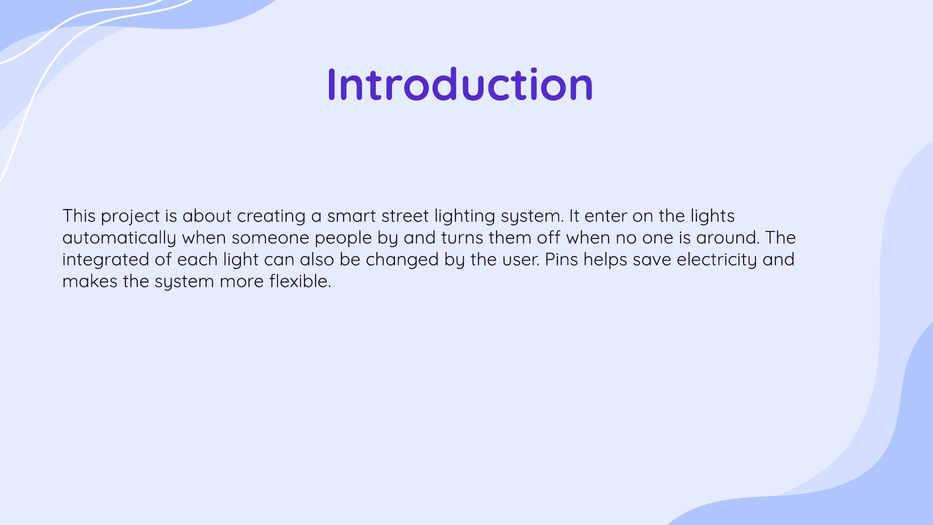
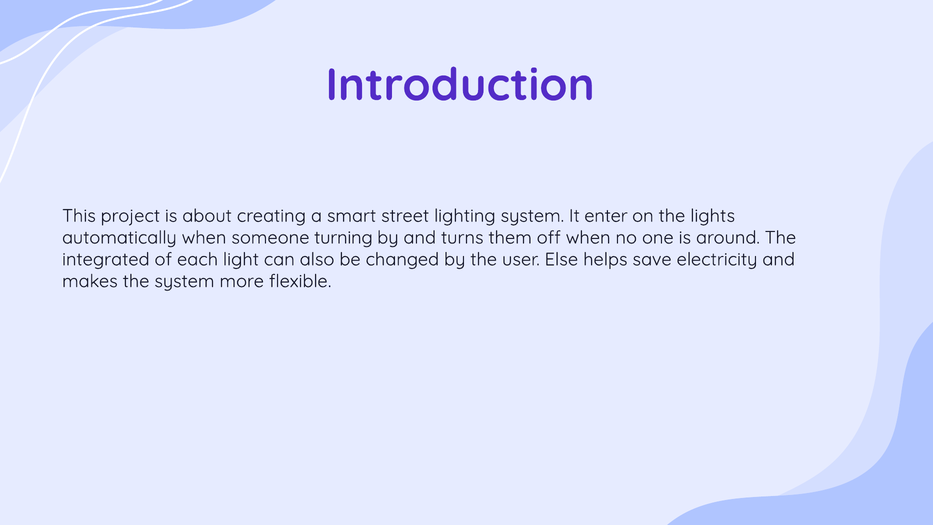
people: people -> turning (343, 238)
Pins: Pins -> Else (561, 259)
